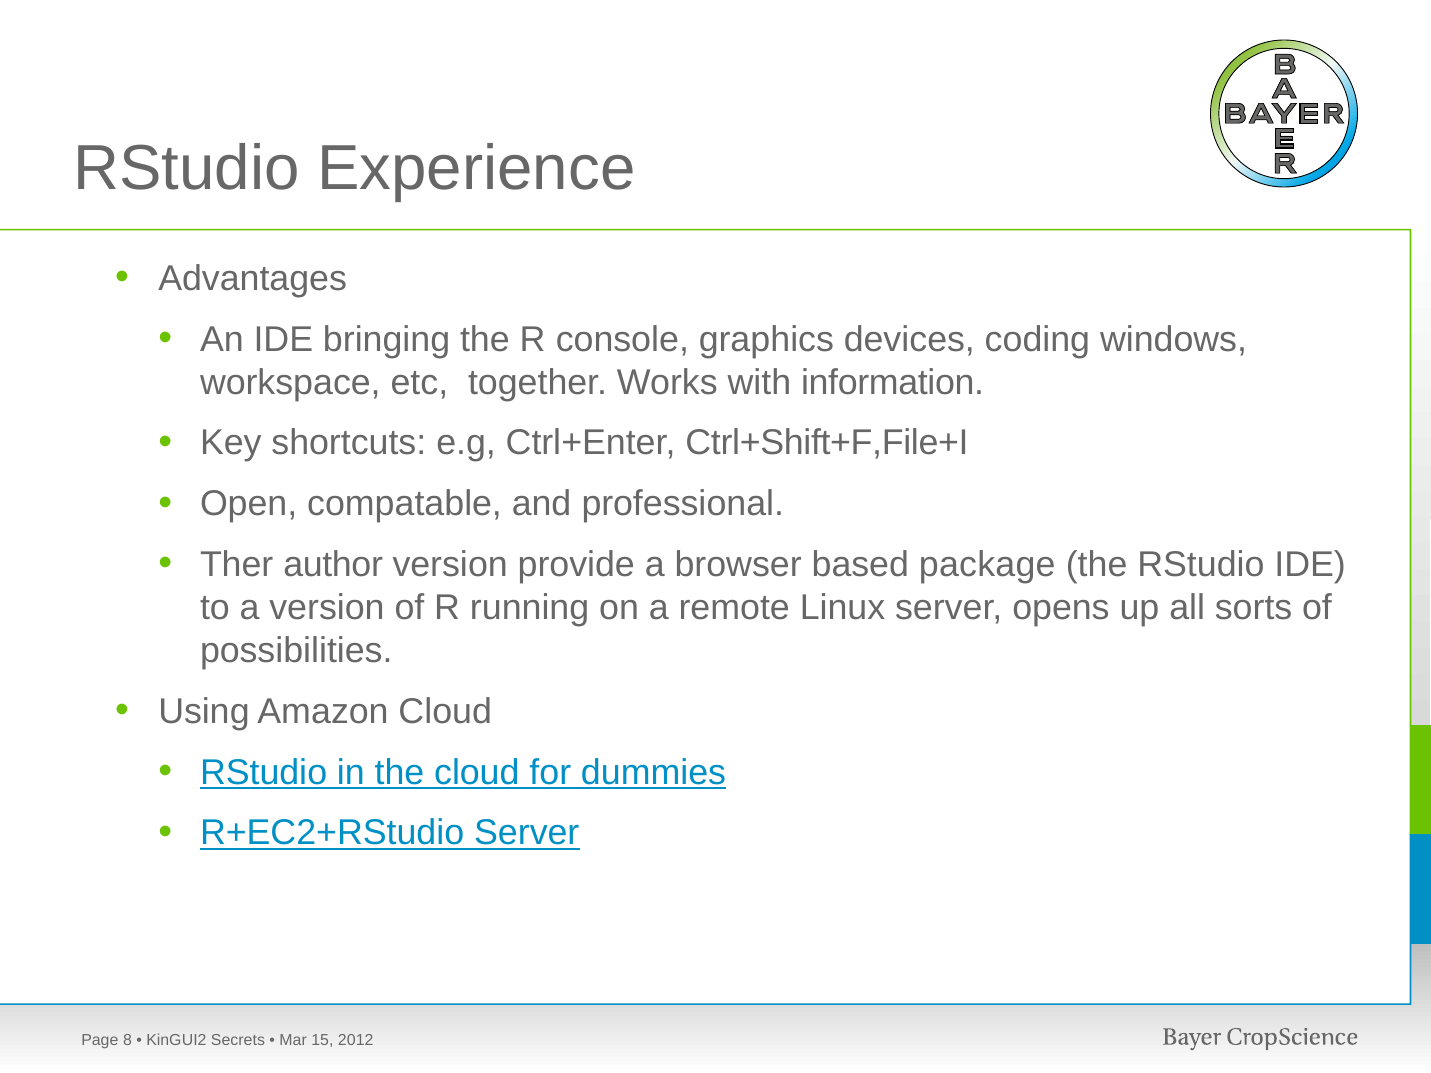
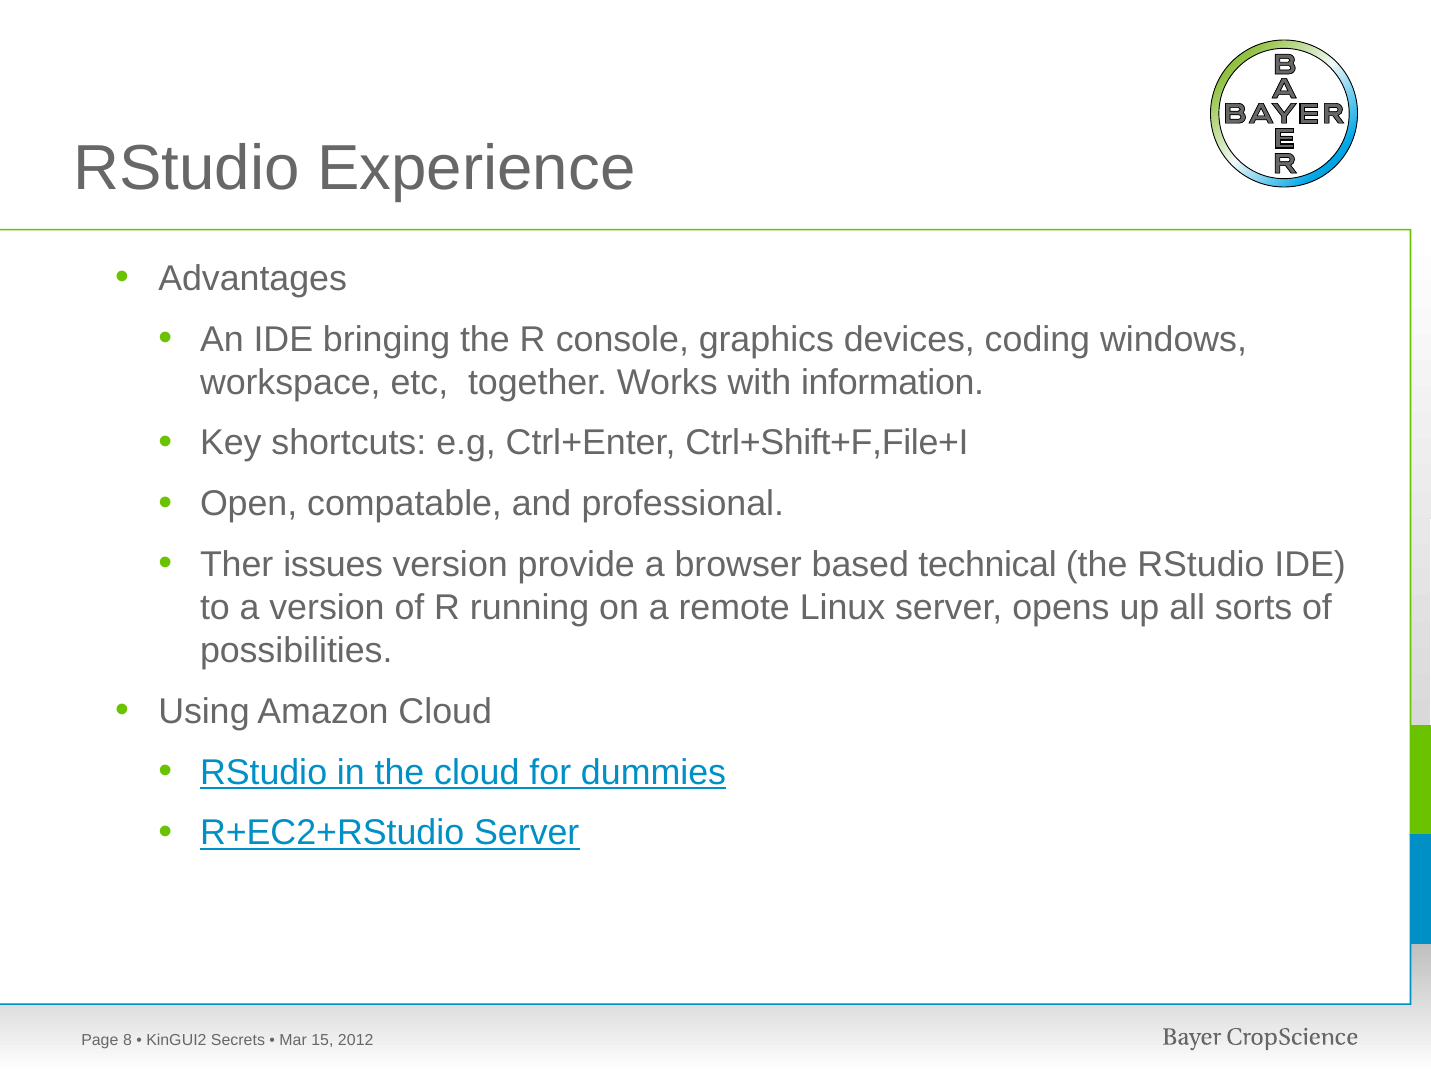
author: author -> issues (333, 565)
package: package -> technical (988, 565)
